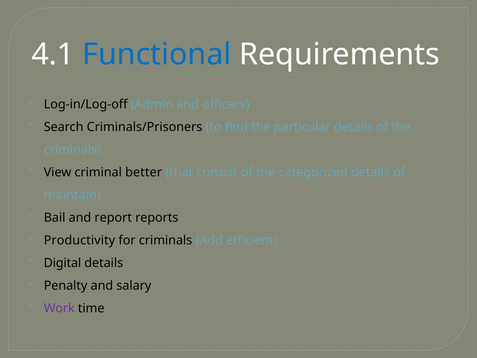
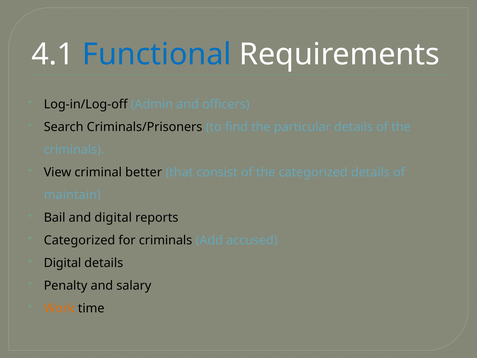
and report: report -> digital (113, 217)
Productivity: Productivity -> Categorized (79, 240)
efficient: efficient -> accused (252, 240)
Work colour: purple -> orange (59, 308)
